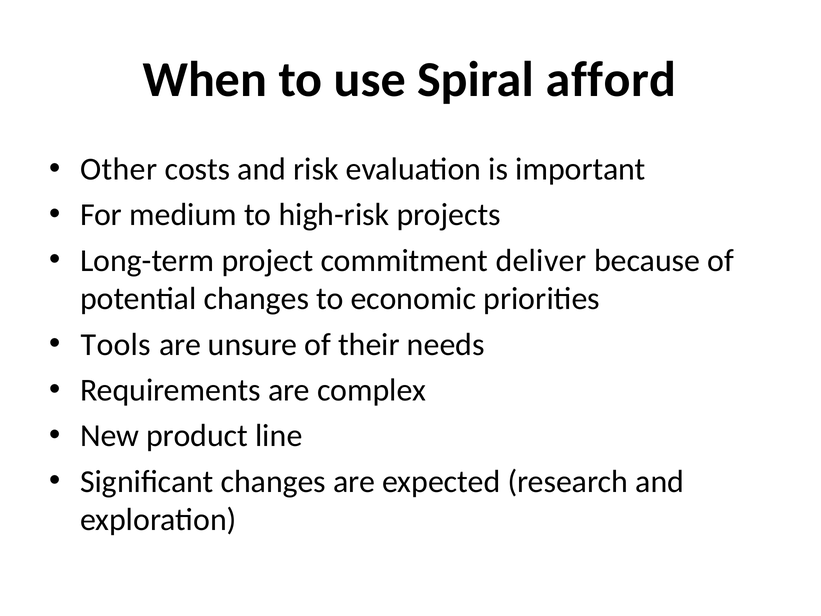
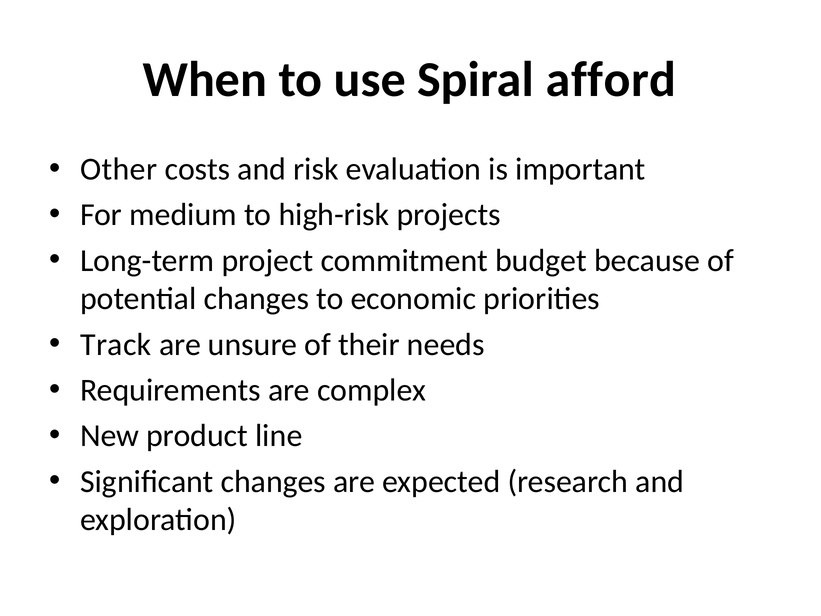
deliver: deliver -> budget (541, 260)
Tools: Tools -> Track (116, 344)
